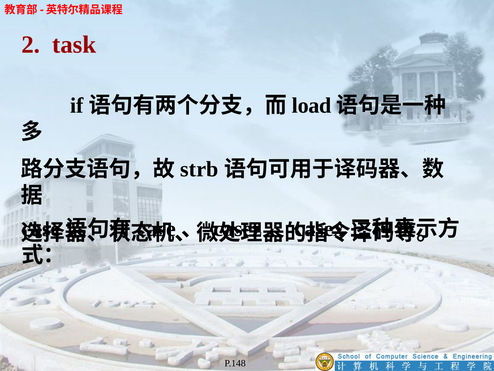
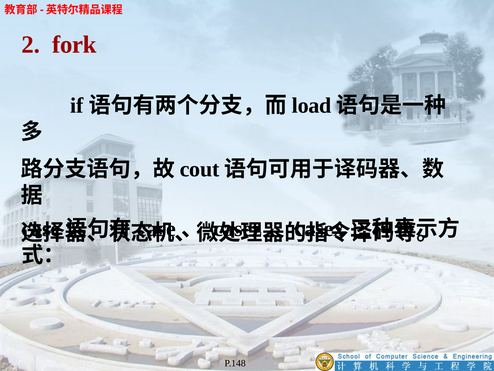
task: task -> fork (74, 44)
strb: strb -> cout (200, 169)
